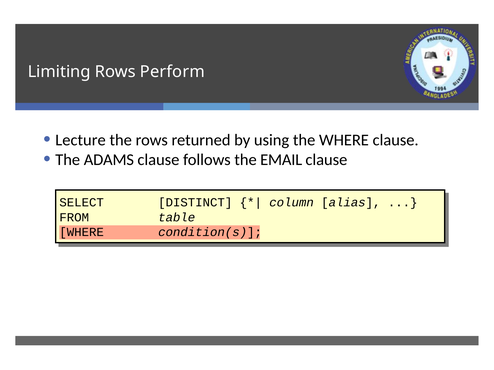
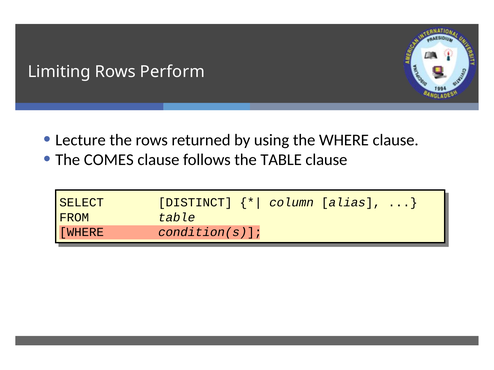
ADAMS: ADAMS -> COMES (109, 160)
the EMAIL: EMAIL -> TABLE (281, 160)
